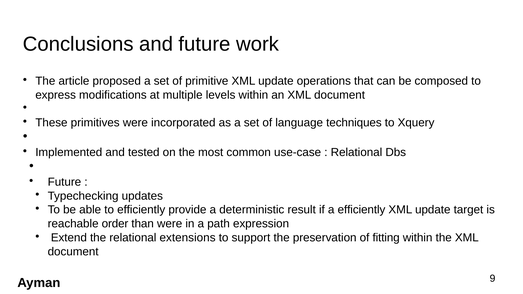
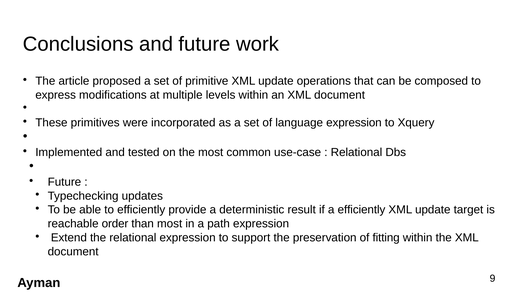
language techniques: techniques -> expression (354, 123)
than were: were -> most (170, 224)
relational extensions: extensions -> expression (188, 238)
